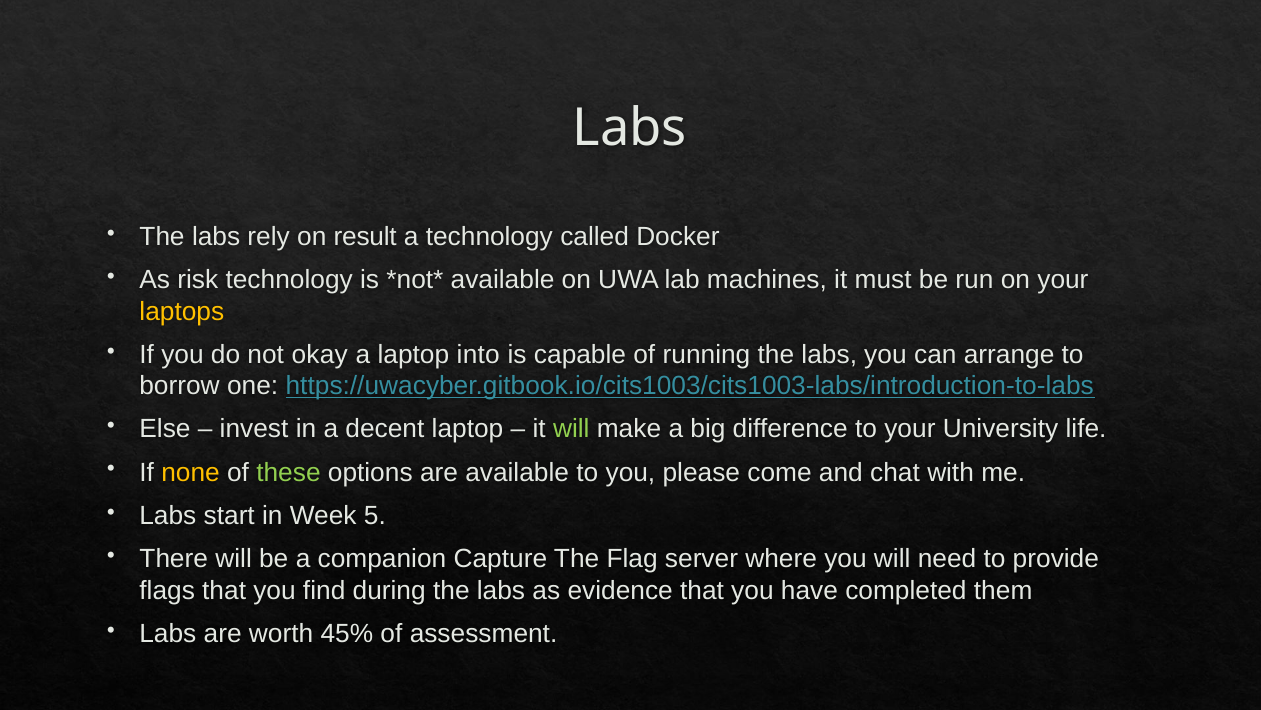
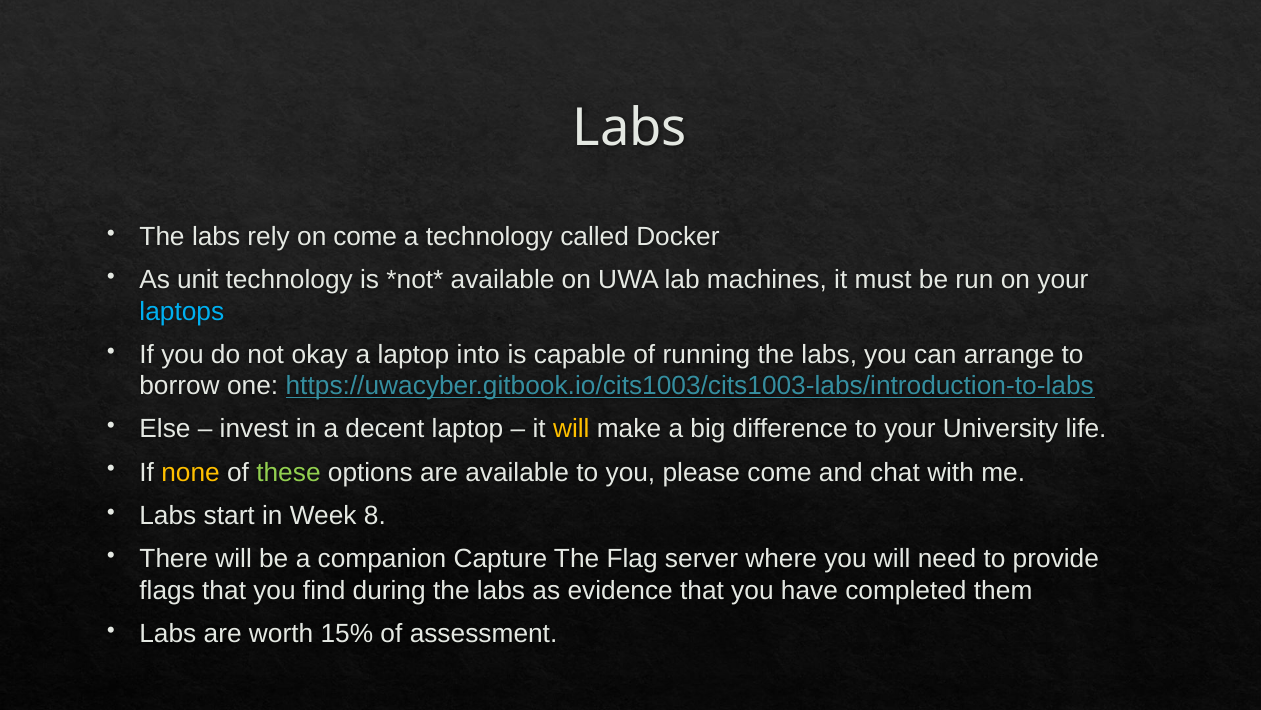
on result: result -> come (365, 237)
risk: risk -> unit (198, 280)
laptops colour: yellow -> light blue (182, 311)
will colour: light green -> yellow (571, 429)
5: 5 -> 8 (375, 515)
45%: 45% -> 15% (347, 633)
